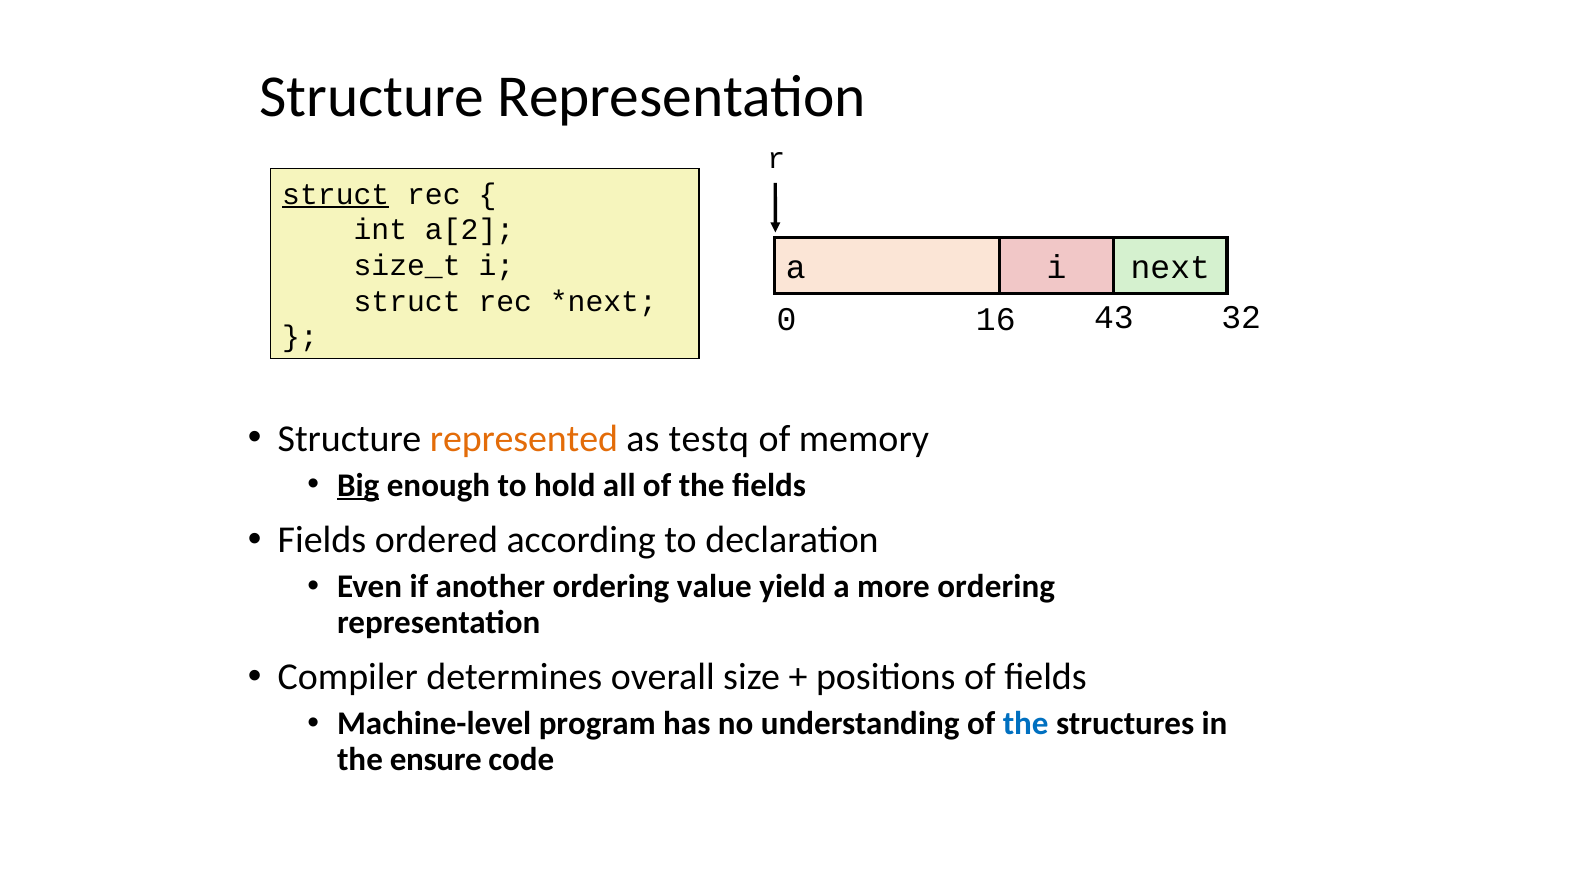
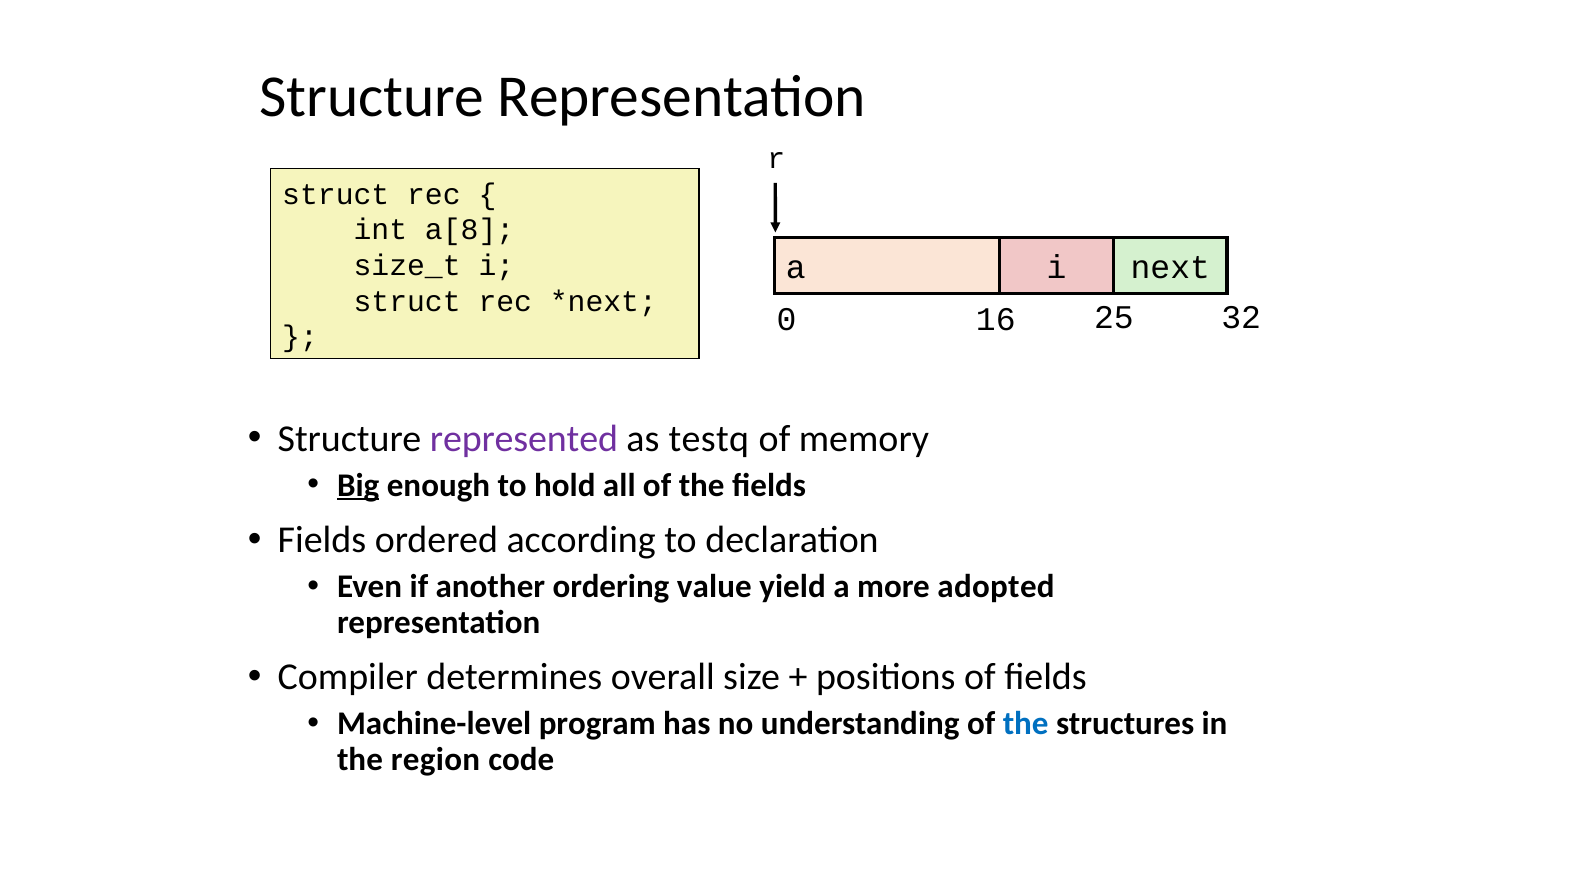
struct underline: present -> none (336, 194)
a[2: a[2 -> a[8 (470, 230)
43: 43 -> 25 (1114, 317)
represented colour: orange -> purple (524, 439)
more ordering: ordering -> adopted (996, 587)
ensure: ensure -> region (436, 760)
